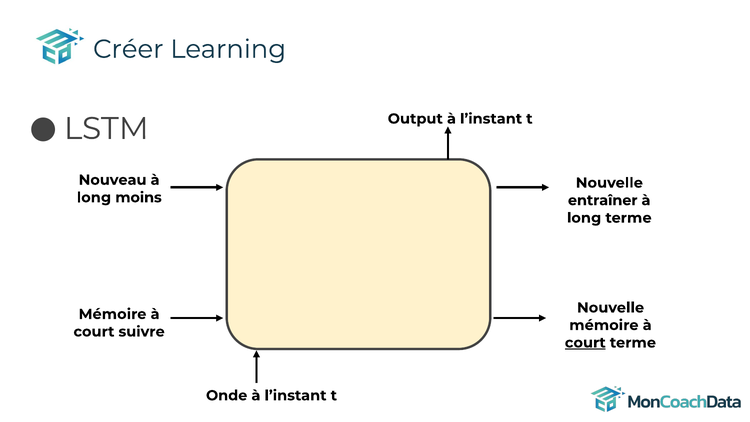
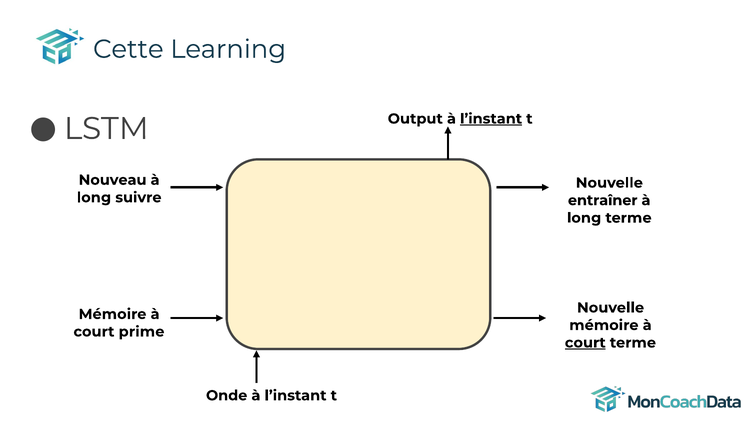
Créer: Créer -> Cette (128, 49)
l’instant underline: none -> present (491, 119)
moins: moins -> suivre (138, 197)
suivre: suivre -> prime (142, 332)
